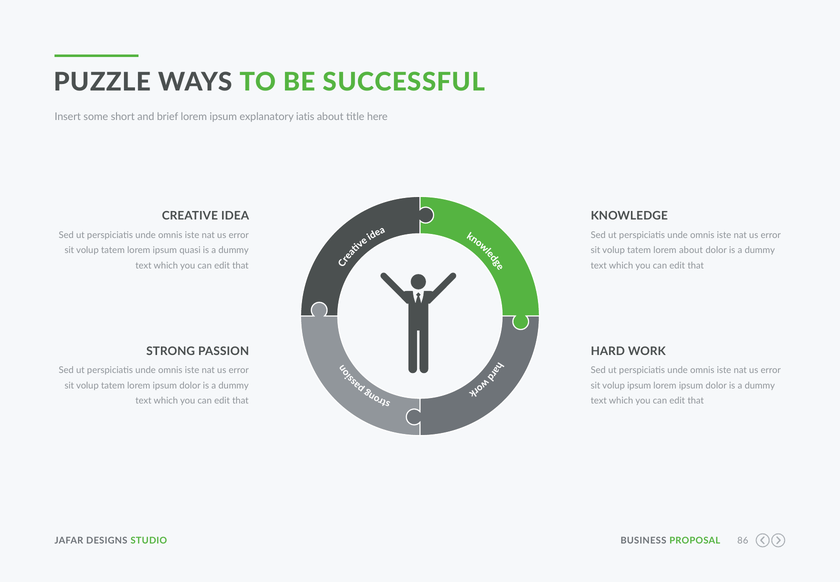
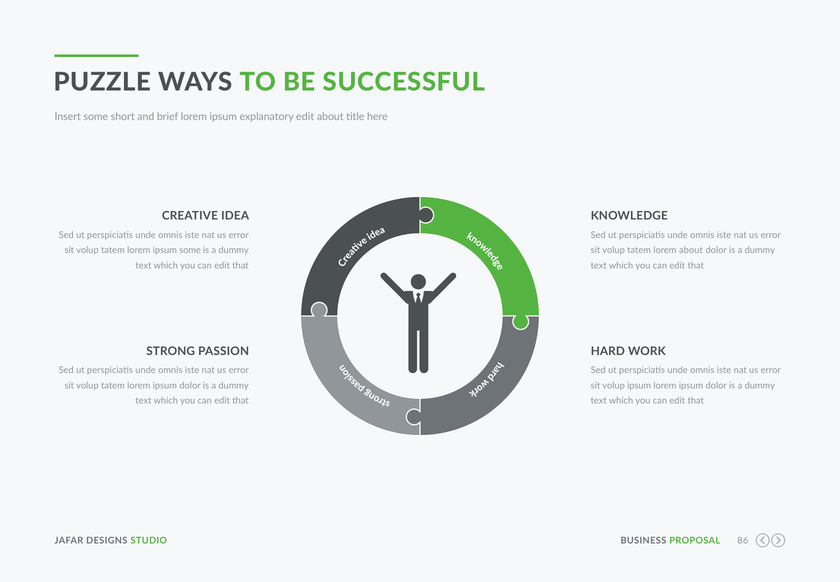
explanatory iatis: iatis -> edit (305, 117)
ipsum quasi: quasi -> some (190, 250)
